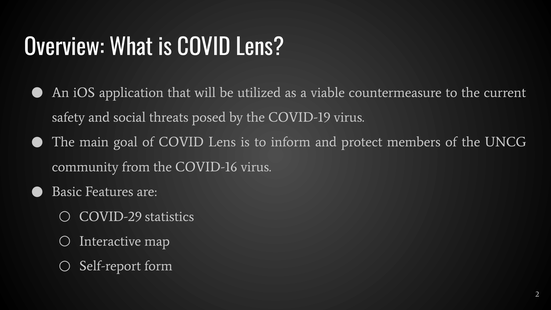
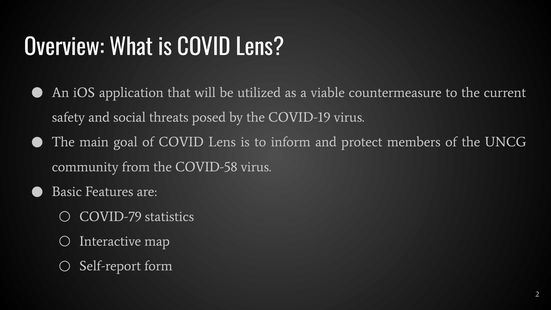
COVID-16: COVID-16 -> COVID-58 (206, 167)
COVID-29: COVID-29 -> COVID-79 (110, 216)
